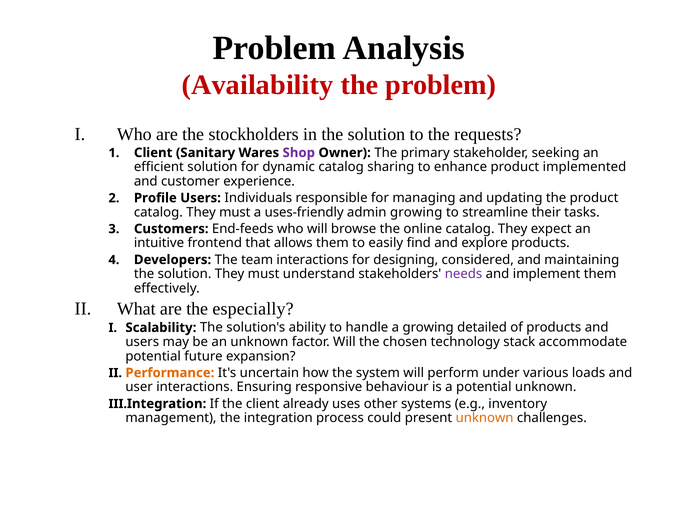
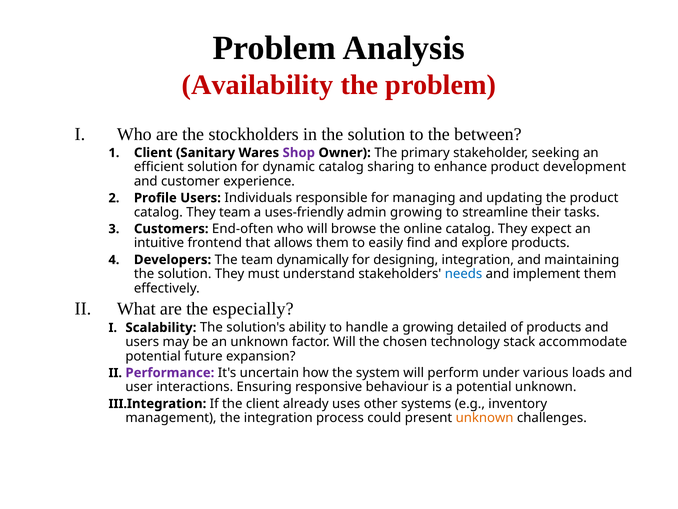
requests: requests -> between (488, 134)
implemented: implemented -> development (585, 167)
catalog They must: must -> team (235, 212)
End-feeds: End-feeds -> End-often (243, 229)
team interactions: interactions -> dynamically (313, 259)
designing considered: considered -> integration (478, 259)
needs colour: purple -> blue (464, 274)
Performance colour: orange -> purple (170, 372)
